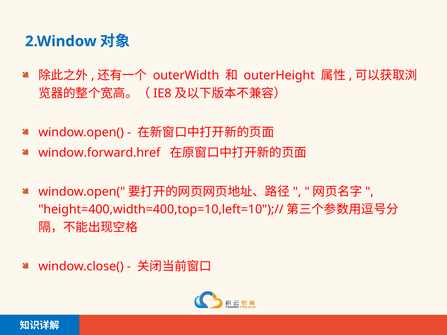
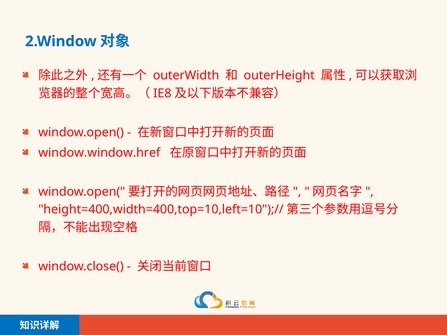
window.forward.href: window.forward.href -> window.window.href (99, 153)
